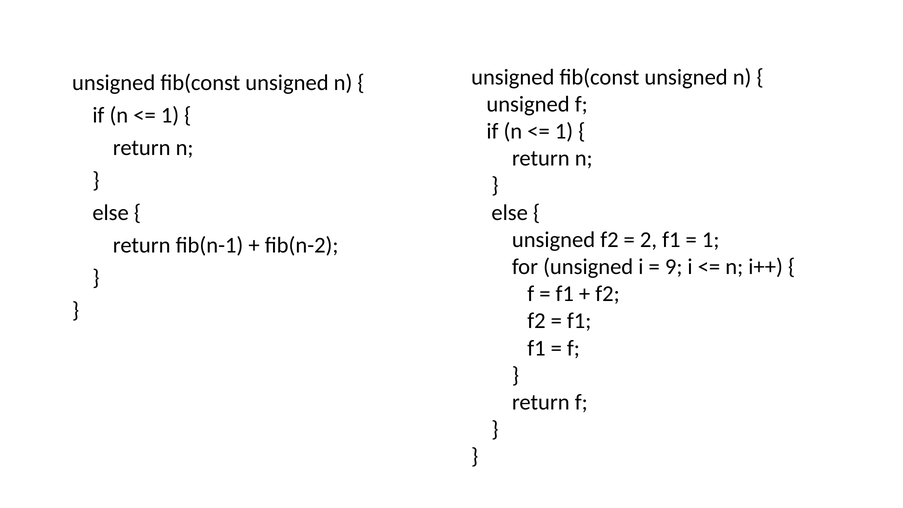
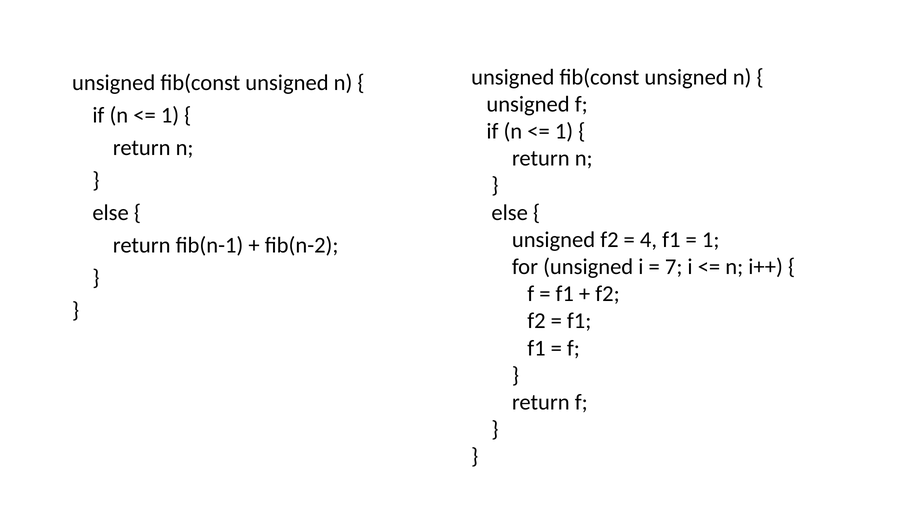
2: 2 -> 4 (649, 240)
9: 9 -> 7 (674, 267)
